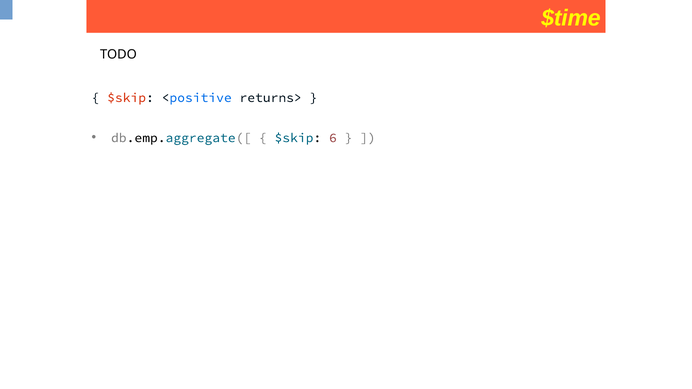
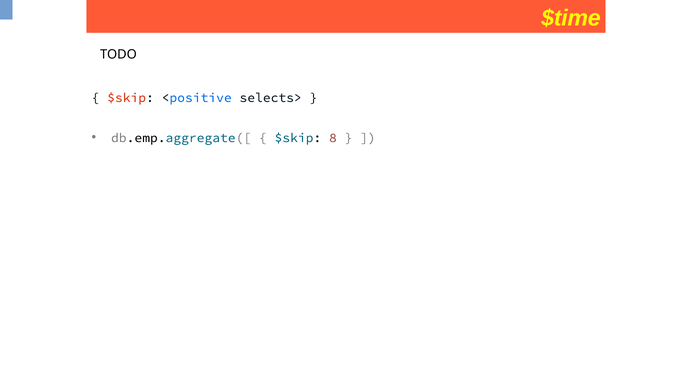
returns>: returns> -> selects> (271, 98)
6: 6 -> 8 (333, 138)
